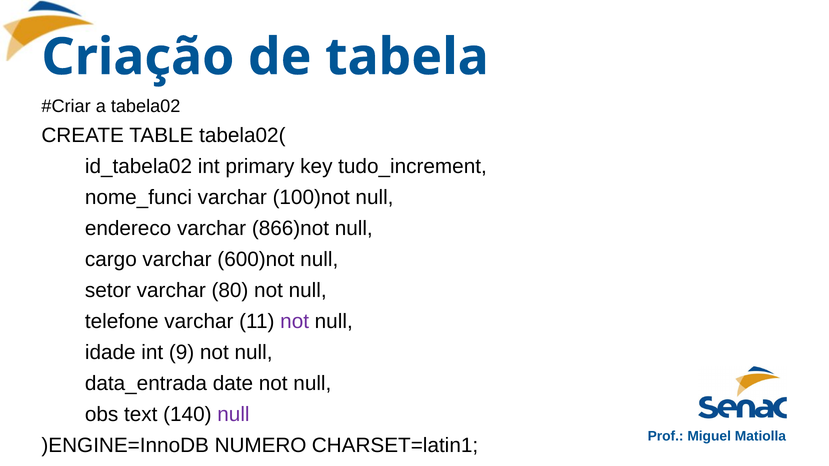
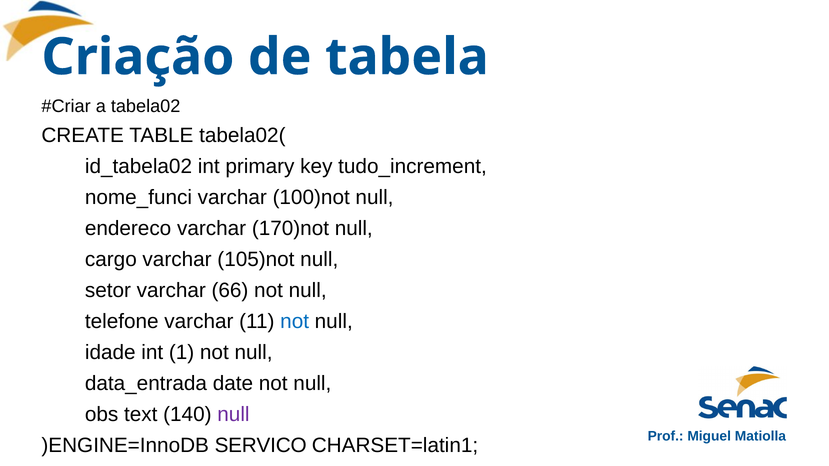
866)not: 866)not -> 170)not (290, 229)
600)not: 600)not -> 105)not (256, 260)
80: 80 -> 66 (230, 291)
not colour: purple -> blue (295, 322)
9: 9 -> 1 (182, 353)
NUMERO: NUMERO -> SERVICO (261, 446)
